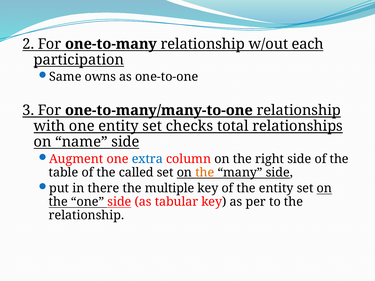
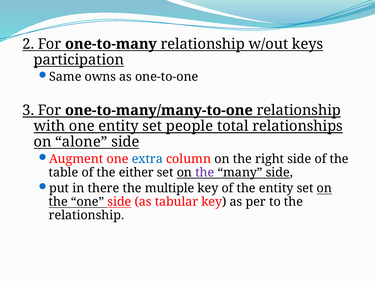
each: each -> keys (308, 44)
checks: checks -> people (190, 126)
name: name -> alone (81, 142)
called: called -> either (136, 173)
the colour: orange -> purple (205, 173)
